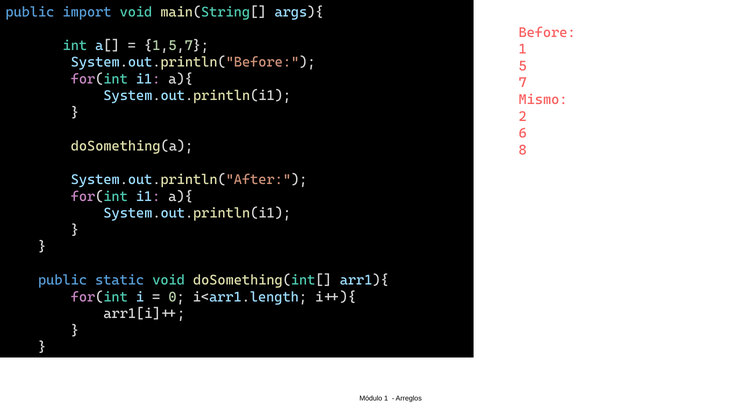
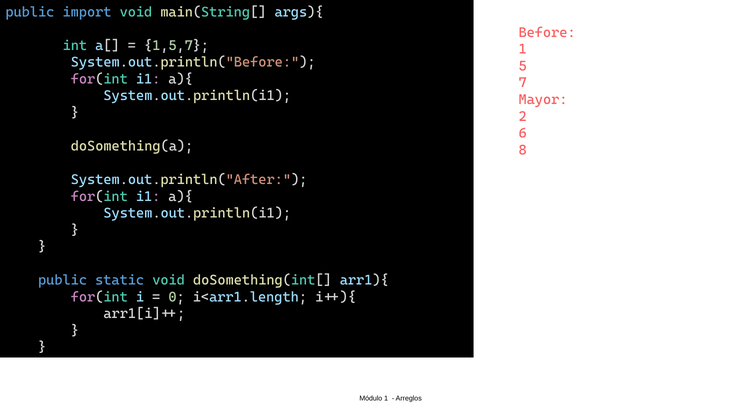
Mismo: Mismo -> Mayor (543, 100)
